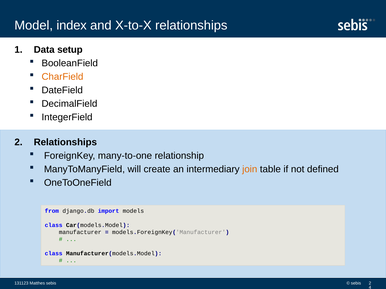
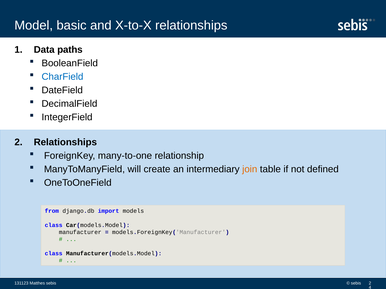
index: index -> basic (72, 25)
setup: setup -> paths (70, 50)
CharField colour: orange -> blue (62, 77)
